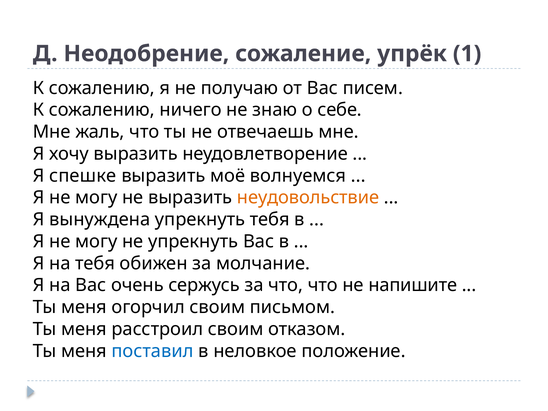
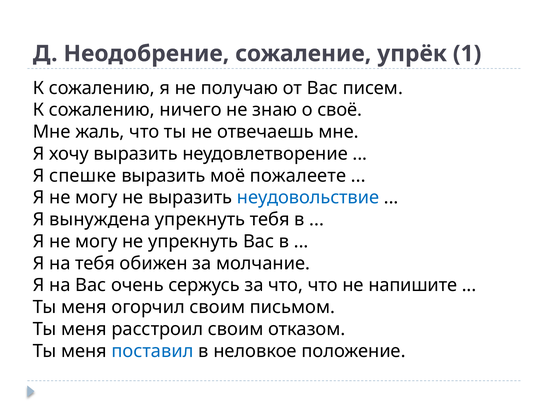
себе: себе -> своё (340, 110)
волнуемся: волнуемся -> пожалеете (298, 176)
неудовольствие colour: orange -> blue (308, 198)
